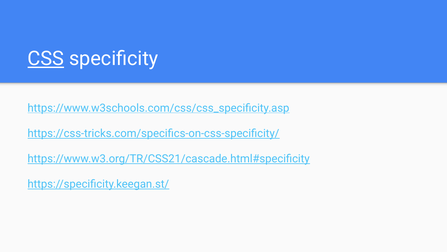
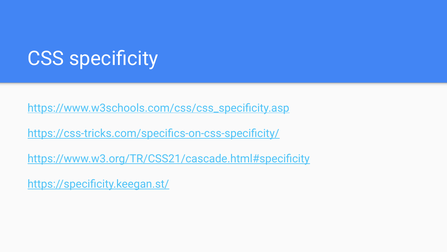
CSS underline: present -> none (46, 59)
